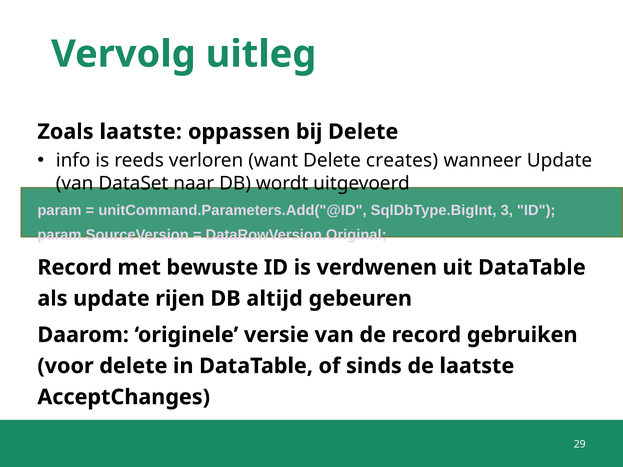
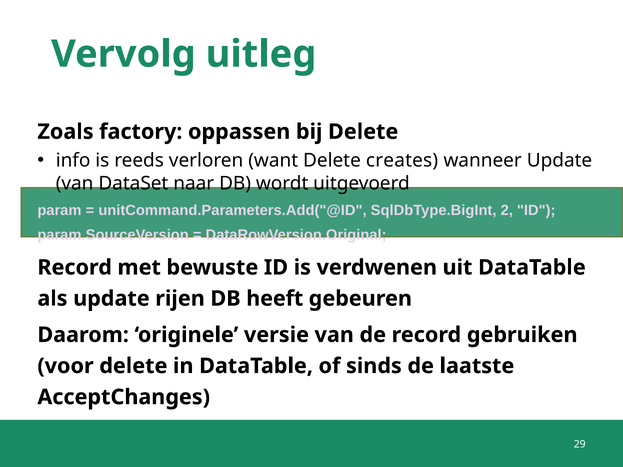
Zoals laatste: laatste -> factory (141, 132)
3: 3 -> 2 (507, 210)
altijd: altijd -> heeft (275, 299)
